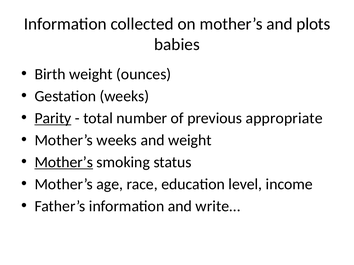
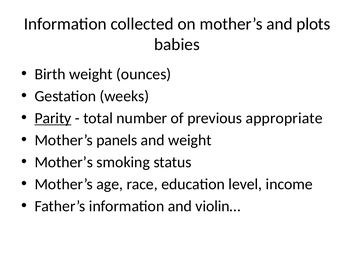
Mother’s weeks: weeks -> panels (117, 140)
Mother’s underline: present -> none (64, 162)
write…: write… -> violin… (218, 206)
